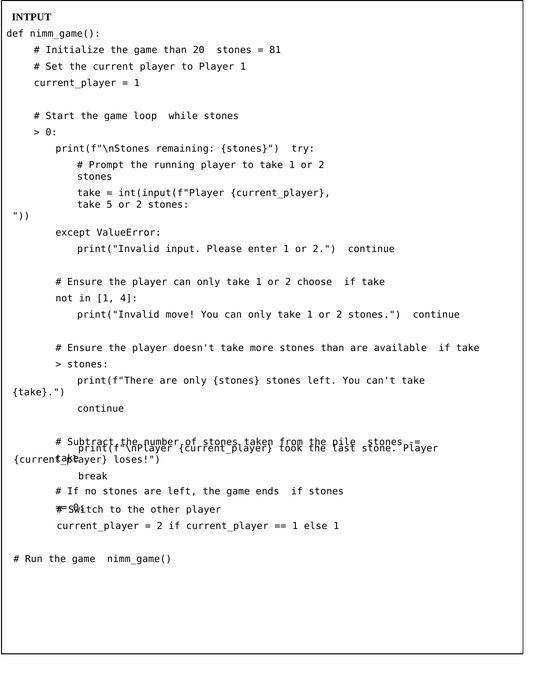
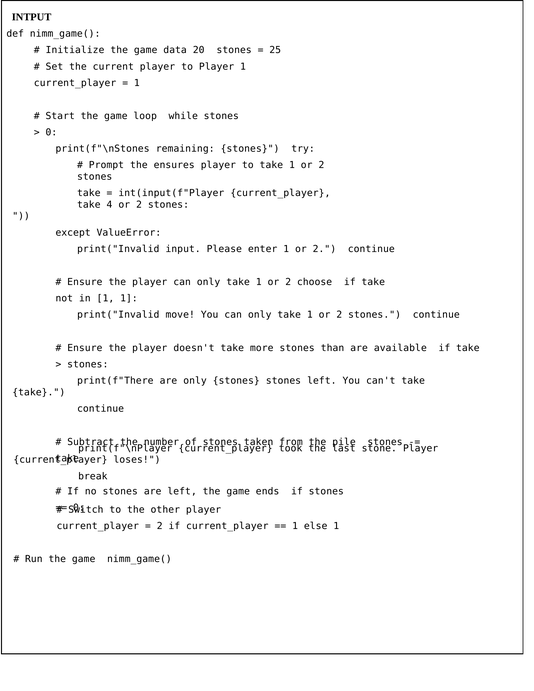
game than: than -> data (175, 50)
81: 81 -> 25 (275, 50)
running: running -> ensures (174, 165)
5: 5 -> 4 (109, 205)
1 4: 4 -> 1 (129, 298)
